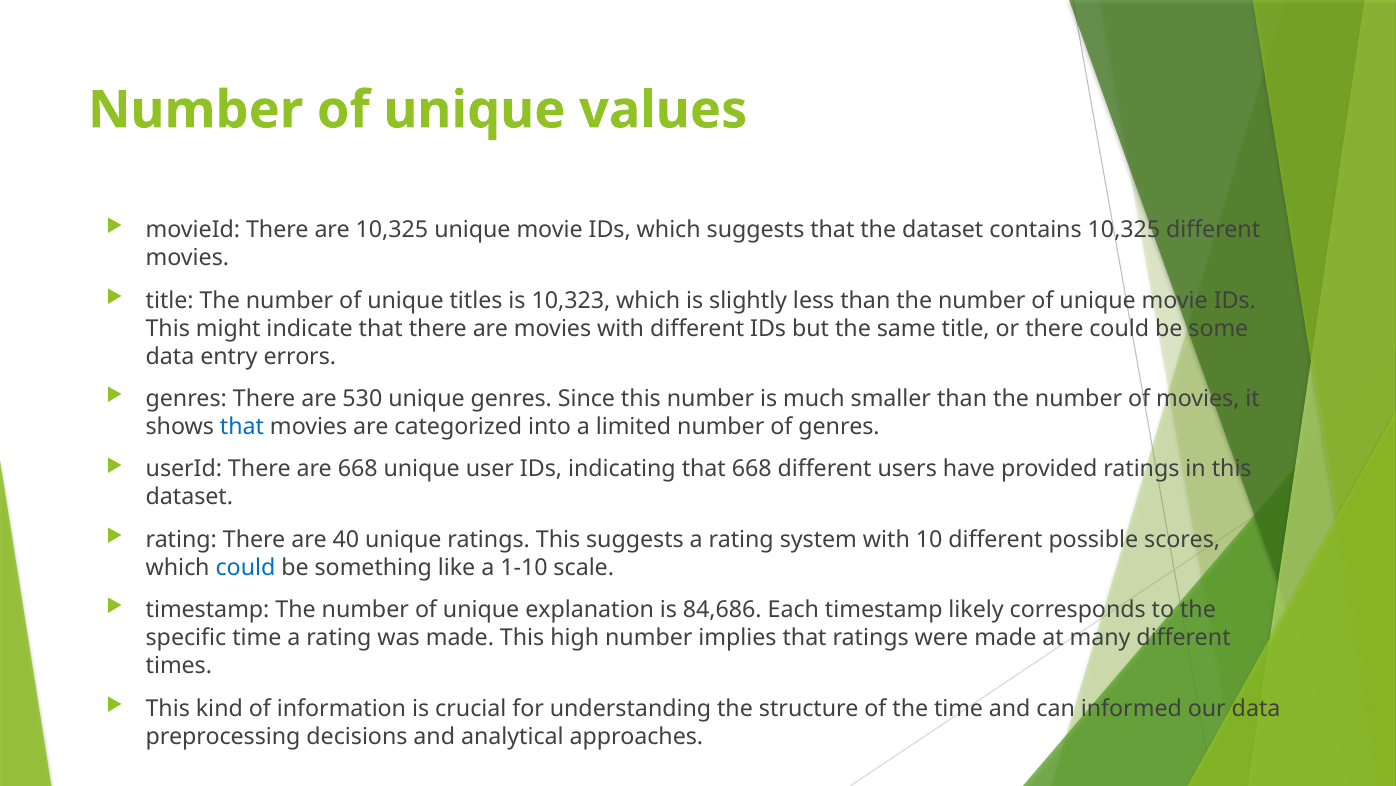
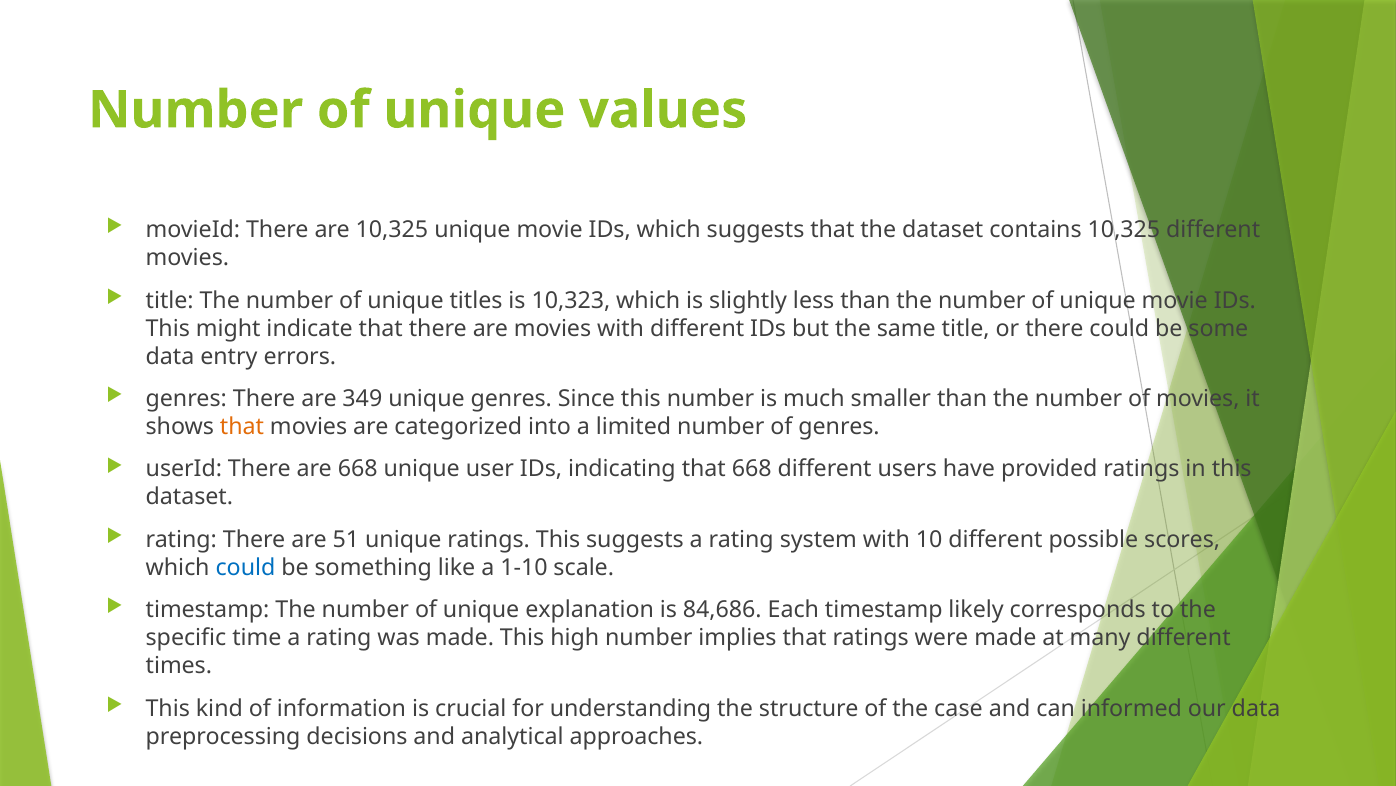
530: 530 -> 349 (362, 398)
that colour: blue -> orange (242, 426)
40: 40 -> 51 (346, 539)
the time: time -> case (959, 708)
